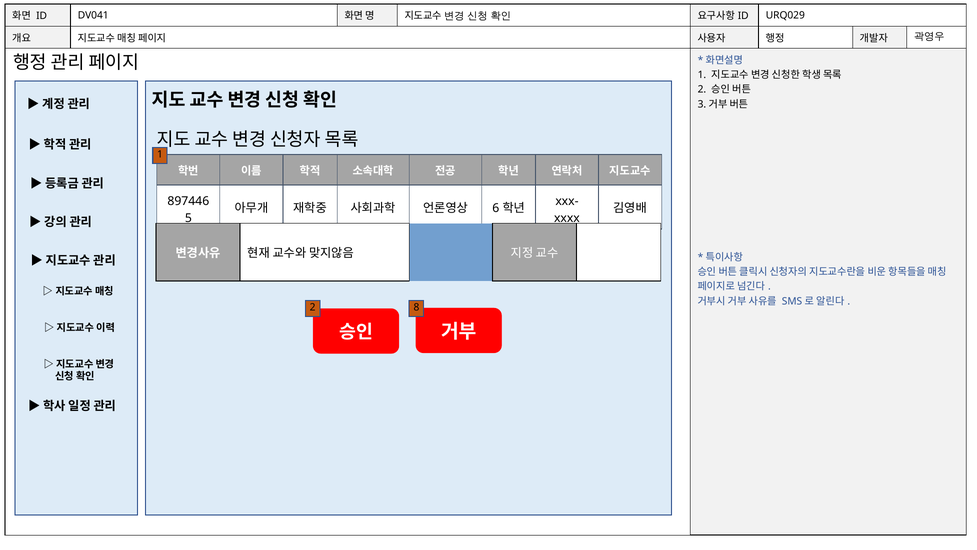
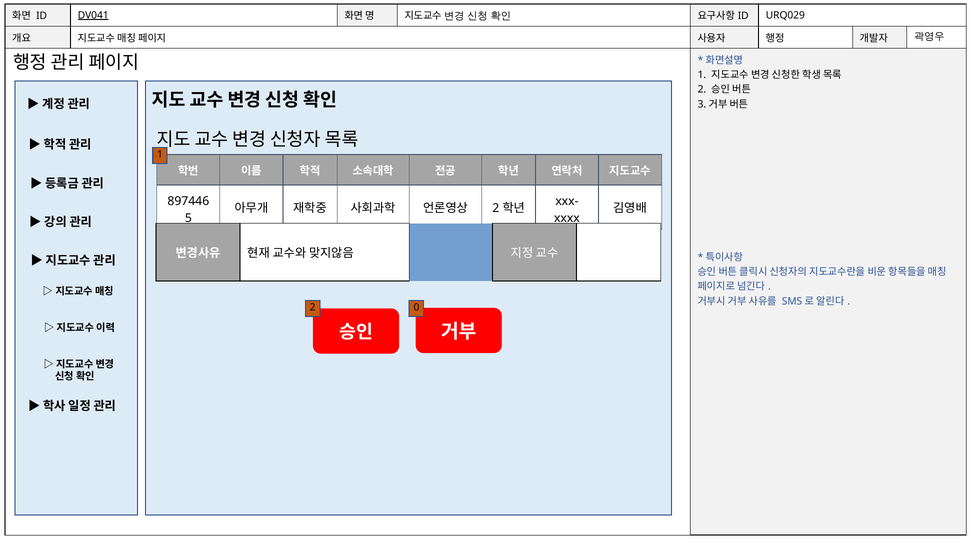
DV041 underline: none -> present (93, 15)
6: 6 -> 2 (496, 208)
8: 8 -> 0 (416, 307)
